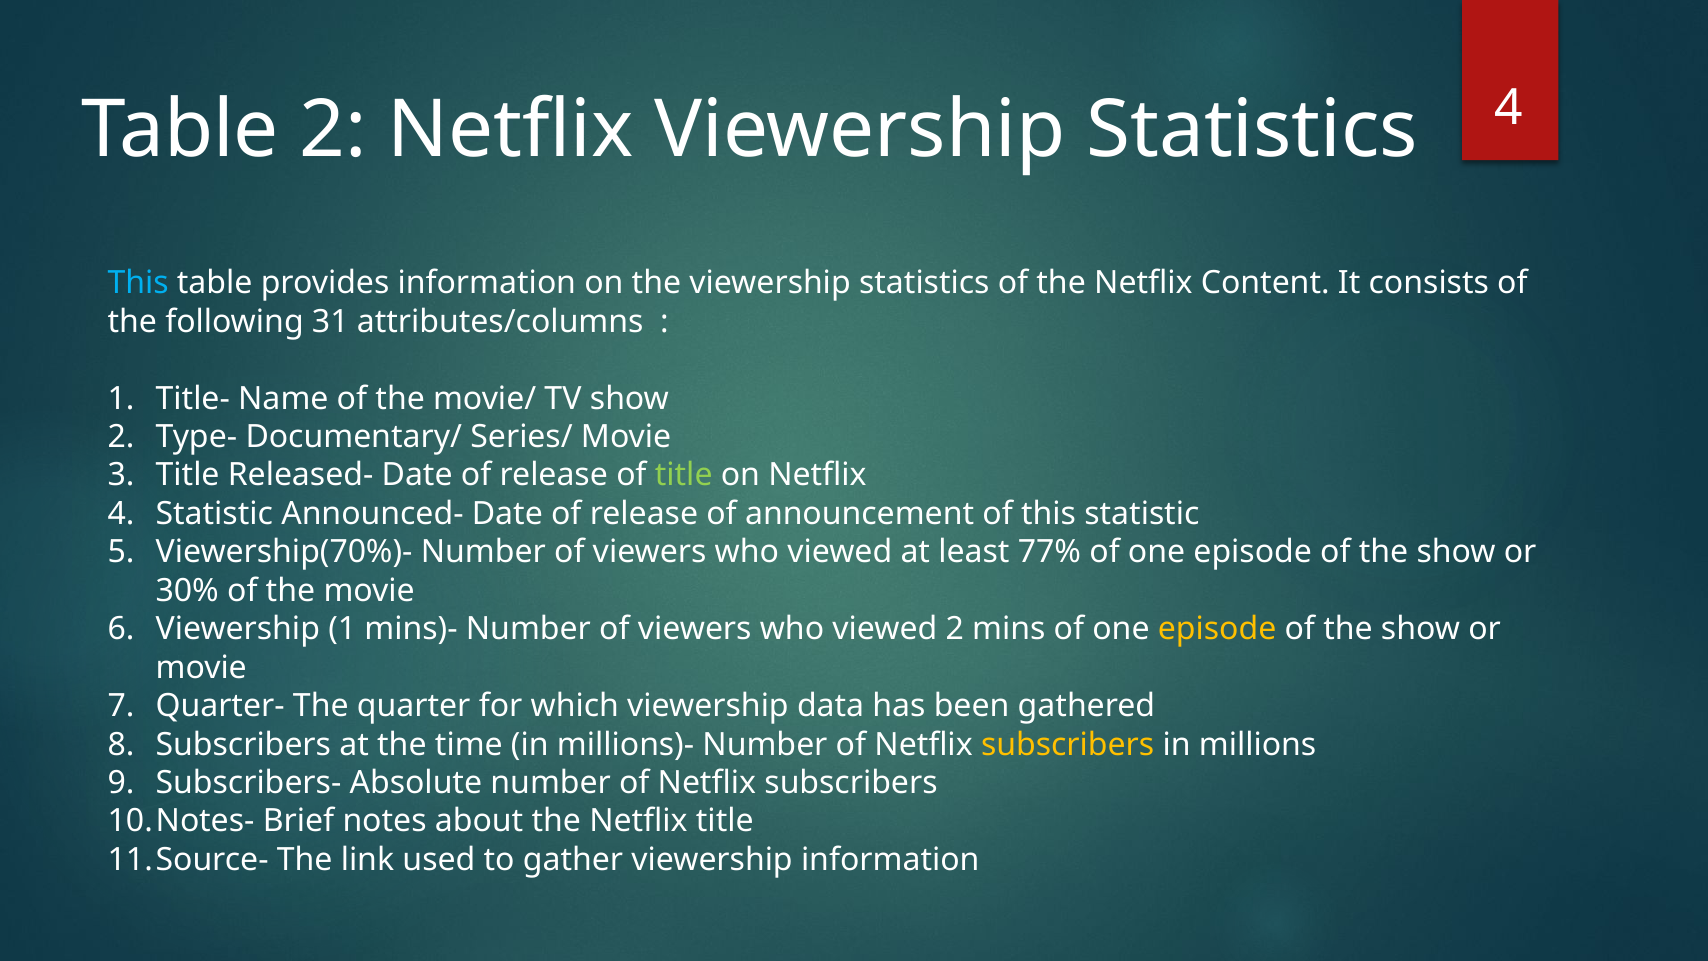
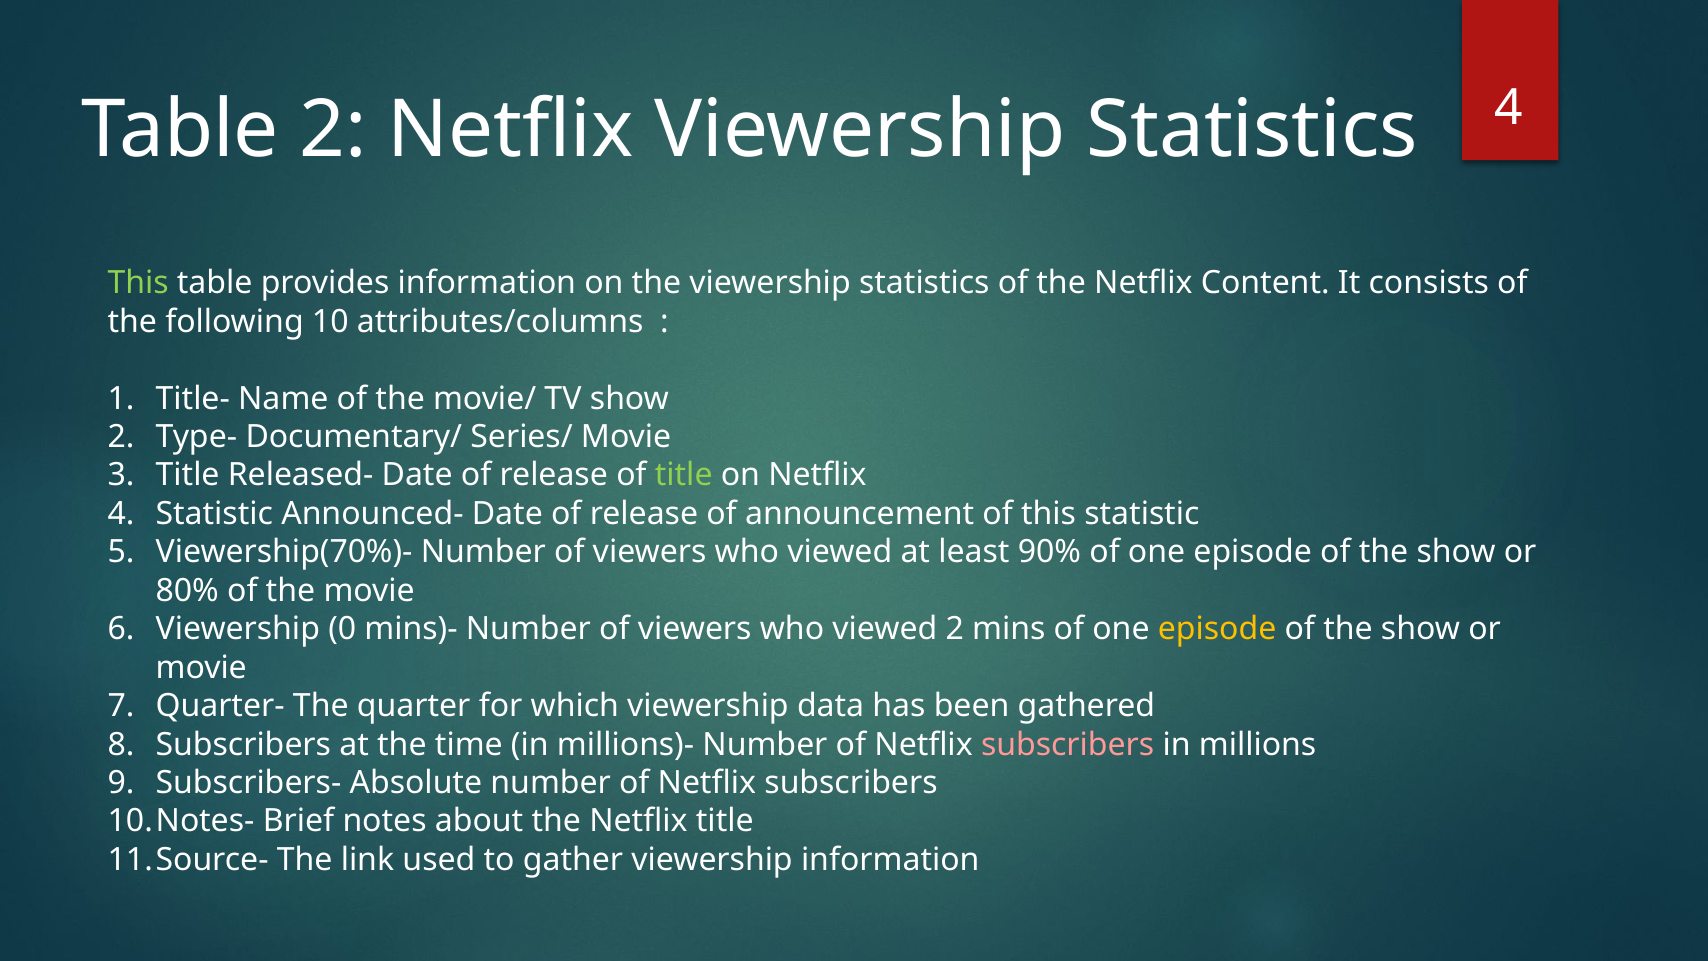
This colour: light blue -> light green (138, 283)
31: 31 -> 10 (330, 322)
77%: 77% -> 90% (1049, 552)
30%: 30% -> 80% (187, 591)
Viewership 1: 1 -> 0 (342, 629)
subscribers colour: yellow -> pink (1068, 744)
